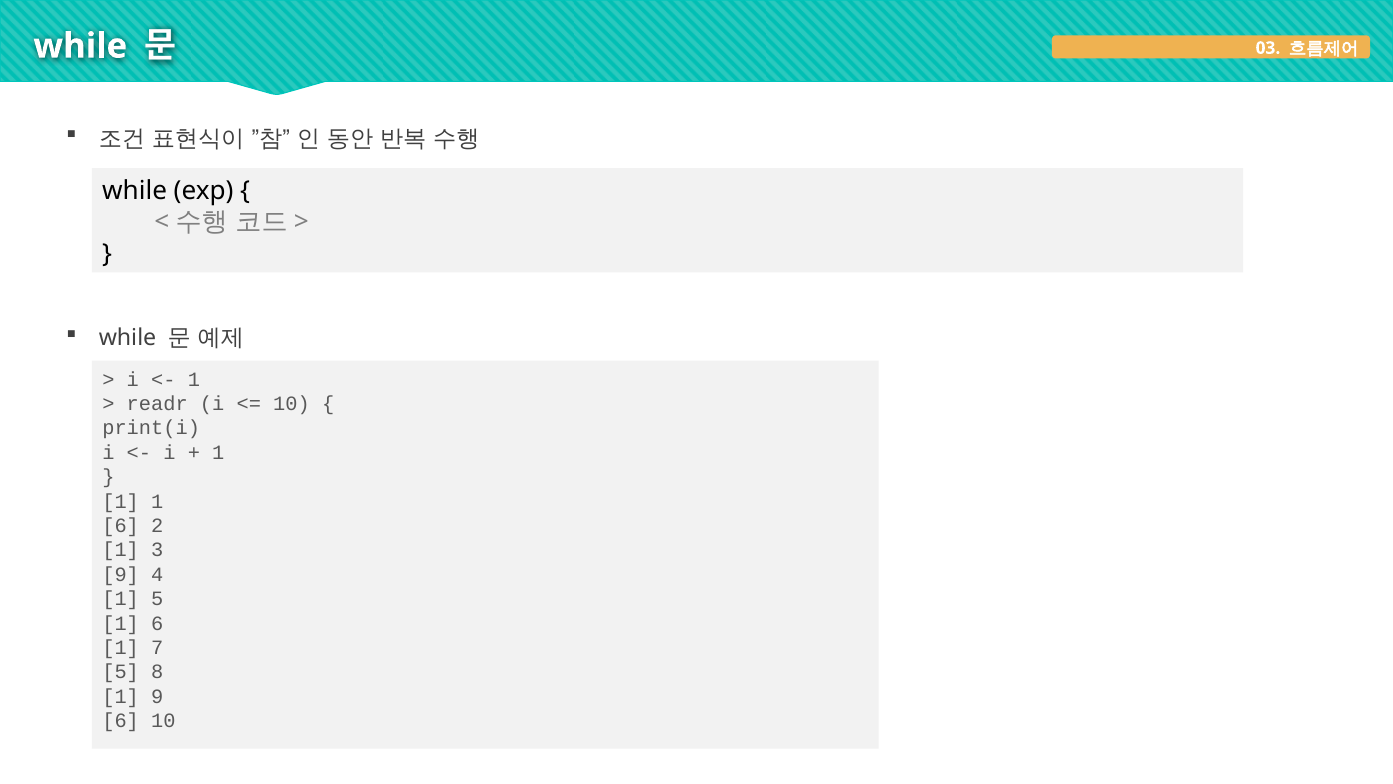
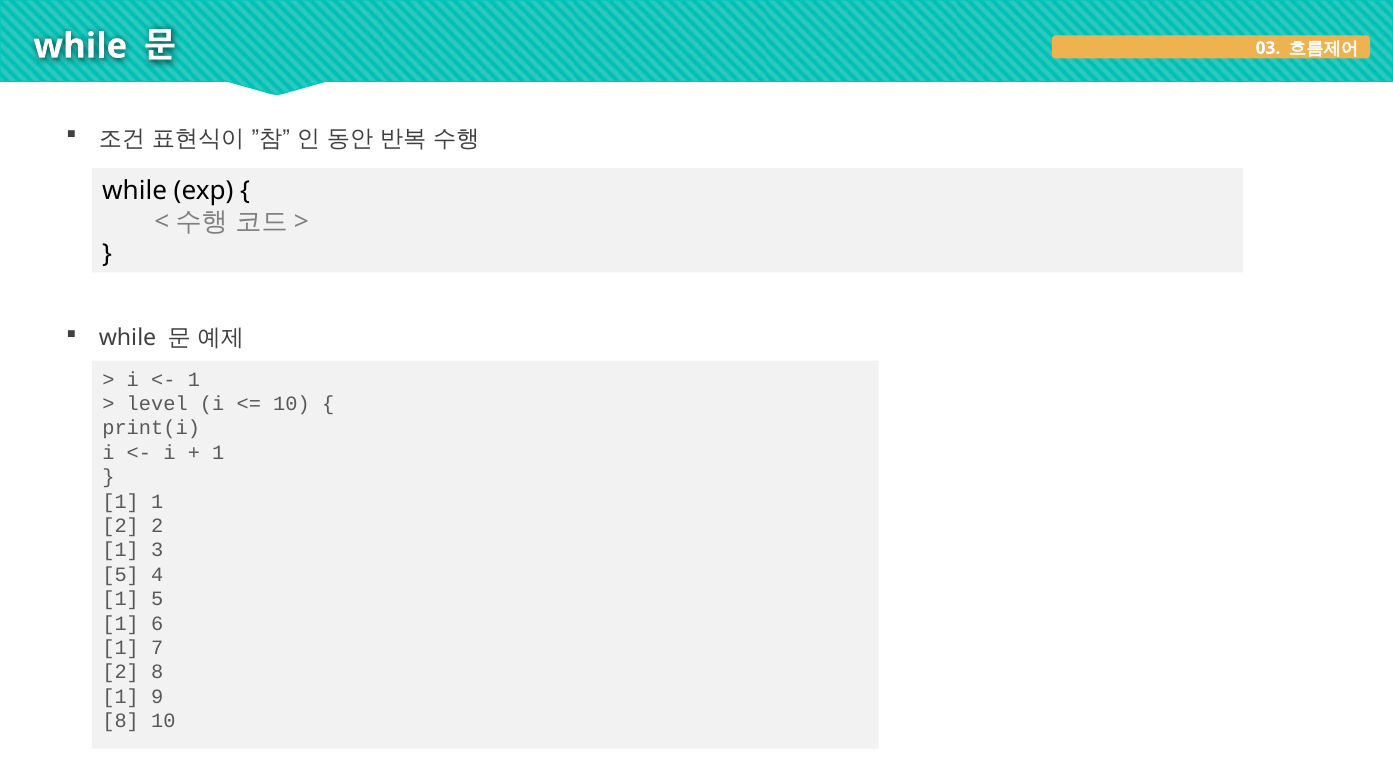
readr: readr -> level (157, 404)
6: 6 -> 2 (121, 525)
9: 9 -> 5 (121, 574)
5: 5 -> 2 (121, 672)
6: 6 -> 8 (121, 721)
